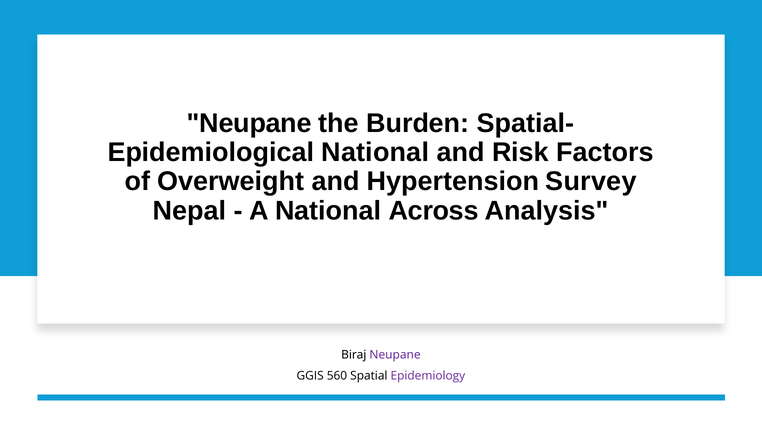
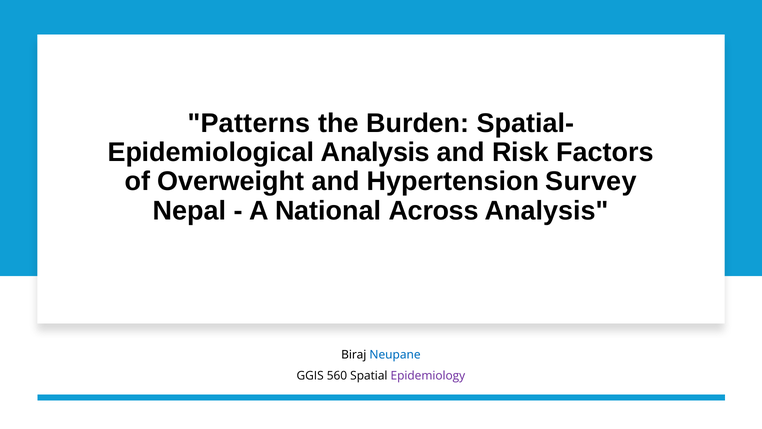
Neupane: Neupane -> Patterns (249, 123)
National: National -> Analysis (375, 152)
Neupane colour: purple -> blue (395, 354)
